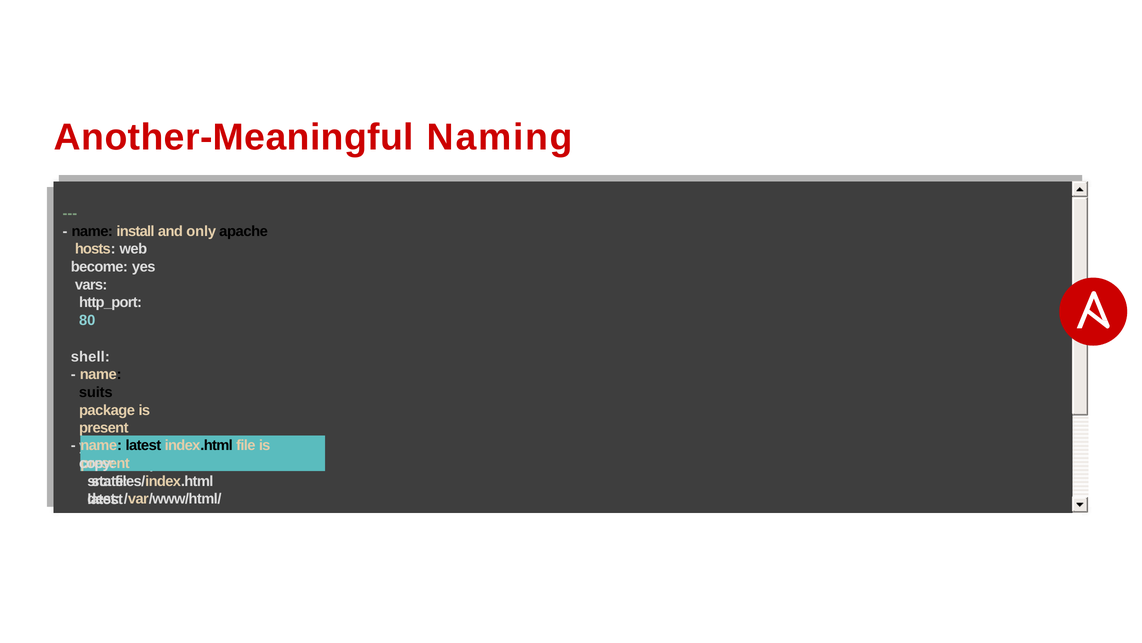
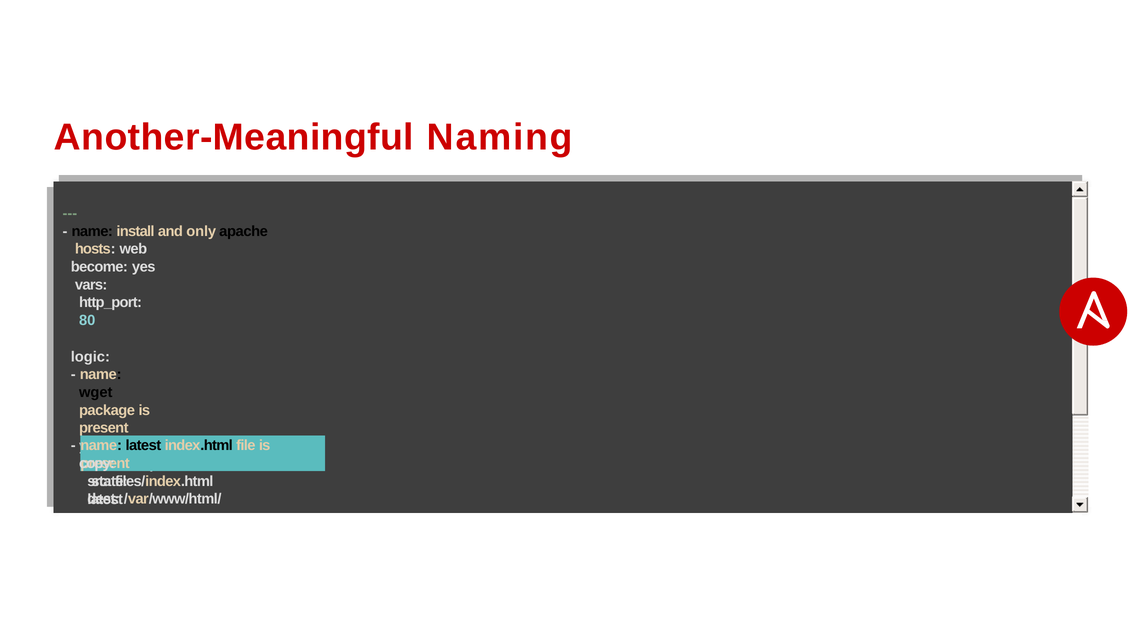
shell: shell -> logic (90, 356)
suits: suits -> wget (96, 392)
